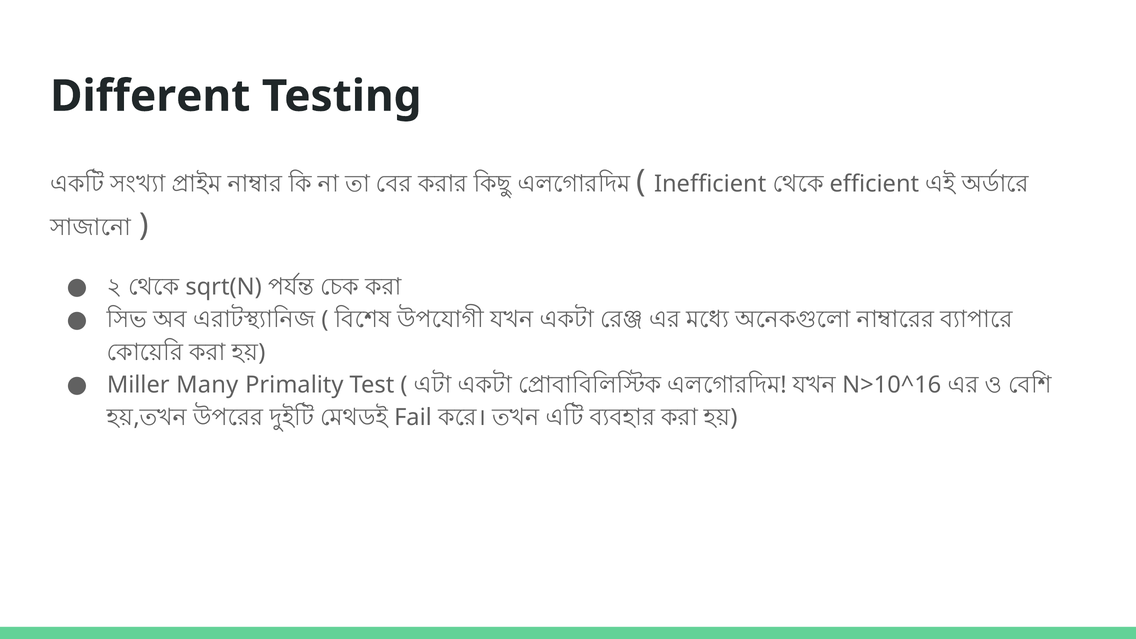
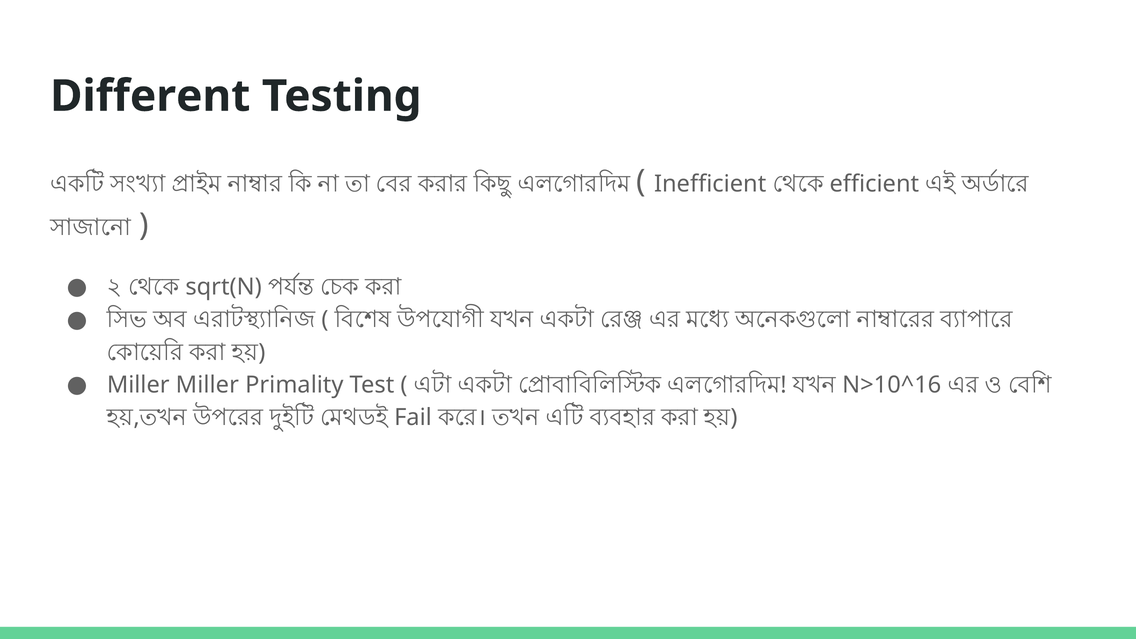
Miller Many: Many -> Miller (207, 385)
